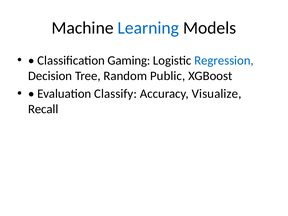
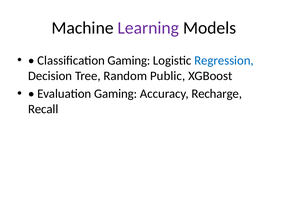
Learning colour: blue -> purple (148, 28)
Evaluation Classify: Classify -> Gaming (116, 94)
Visualize: Visualize -> Recharge (217, 94)
